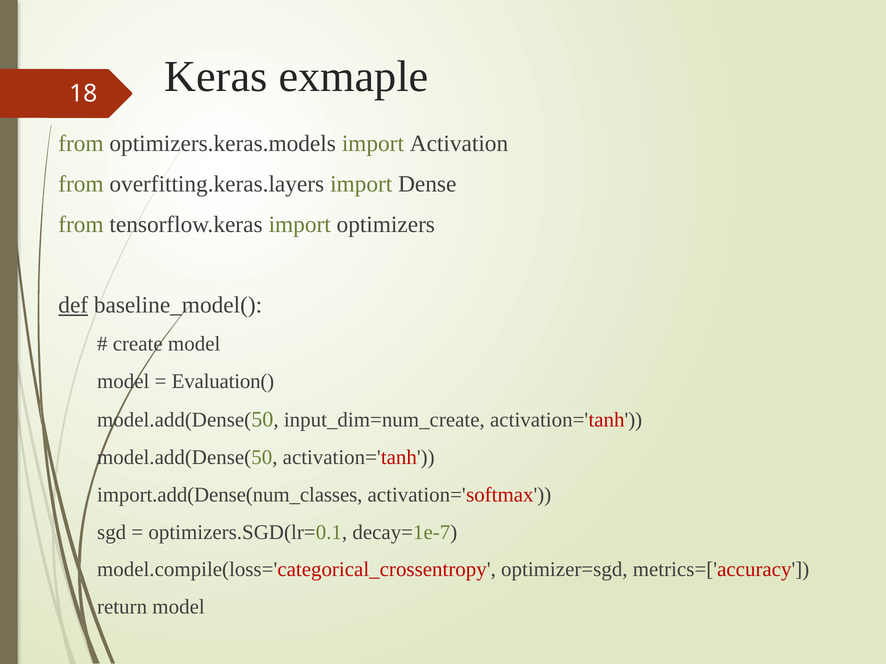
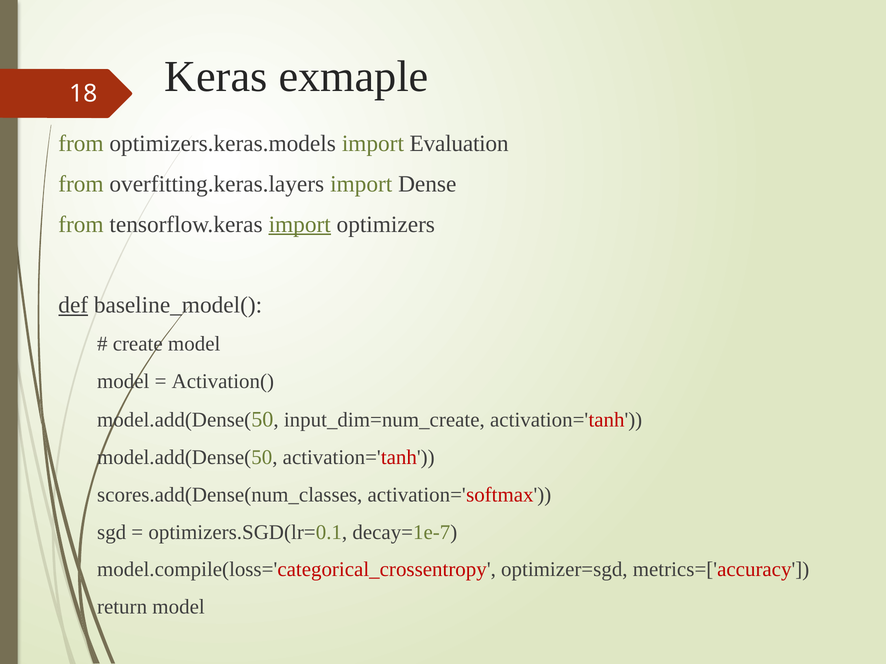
Activation: Activation -> Evaluation (459, 144)
import underline: none -> present (300, 225)
Evaluation(: Evaluation( -> Activation( (223, 381)
import.add(Dense(num_classes: import.add(Dense(num_classes -> scores.add(Dense(num_classes (230, 495)
